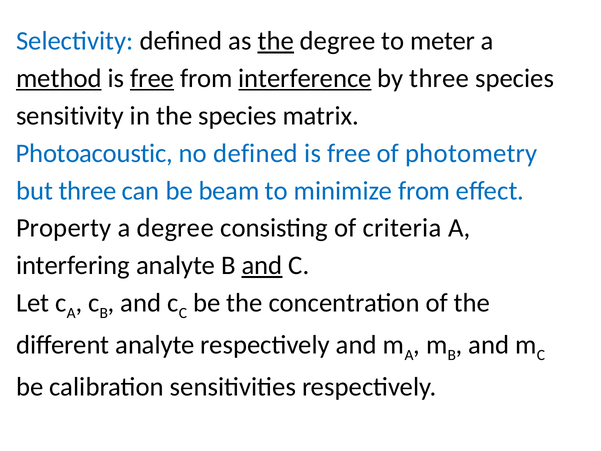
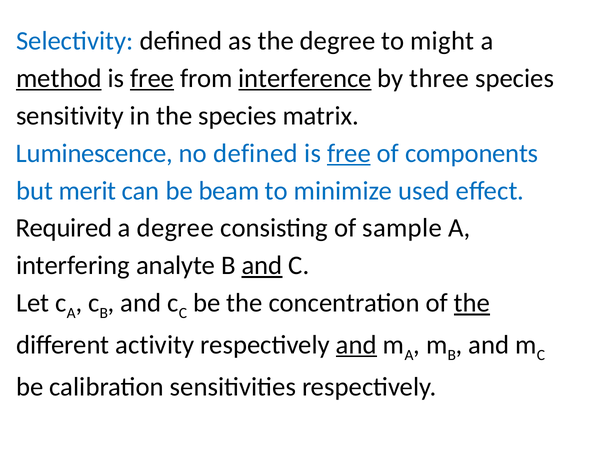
the underline: present -> none (276, 41)
meter: meter -> might (442, 41)
Photoacoustic: Photoacoustic -> Luminescence (94, 153)
free underline: none -> present (349, 153)
photometry: photometry -> components (472, 153)
but three: three -> merit (87, 191)
minimize from: from -> used (424, 191)
Property: Property -> Required (64, 228)
criteria: criteria -> sample (402, 228)
the underline: none -> present (472, 303)
different analyte: analyte -> activity (155, 345)
and underline: none -> present (356, 345)
